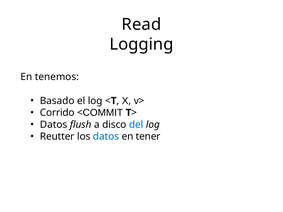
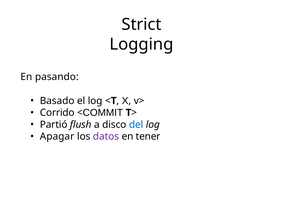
Read: Read -> Strict (142, 24)
tenemos: tenemos -> pasando (57, 77)
Datos: Datos -> Partió (54, 125)
Reutter: Reutter -> Apagar (57, 137)
datos colour: blue -> purple (106, 137)
